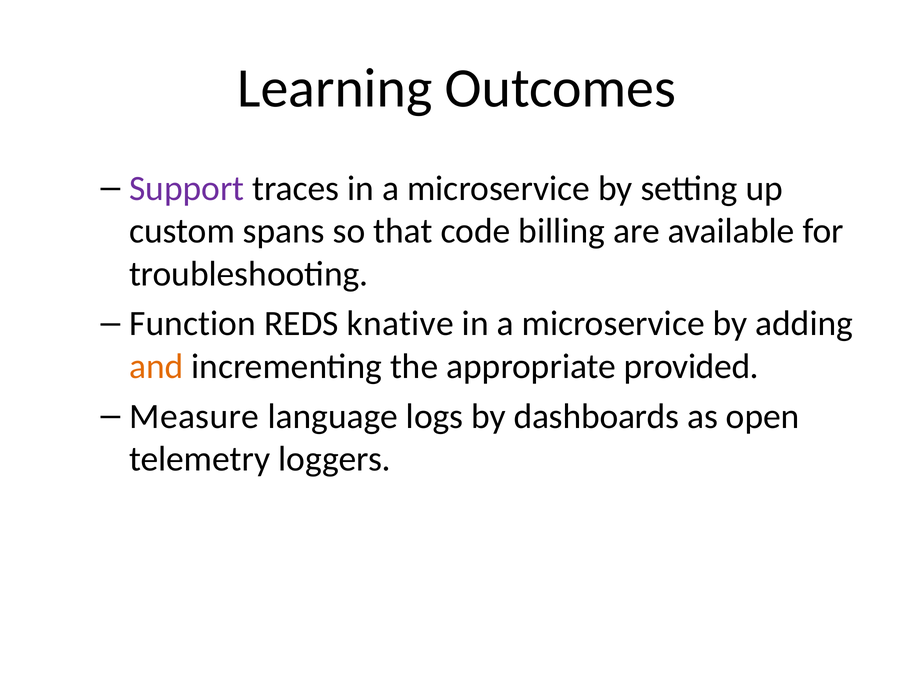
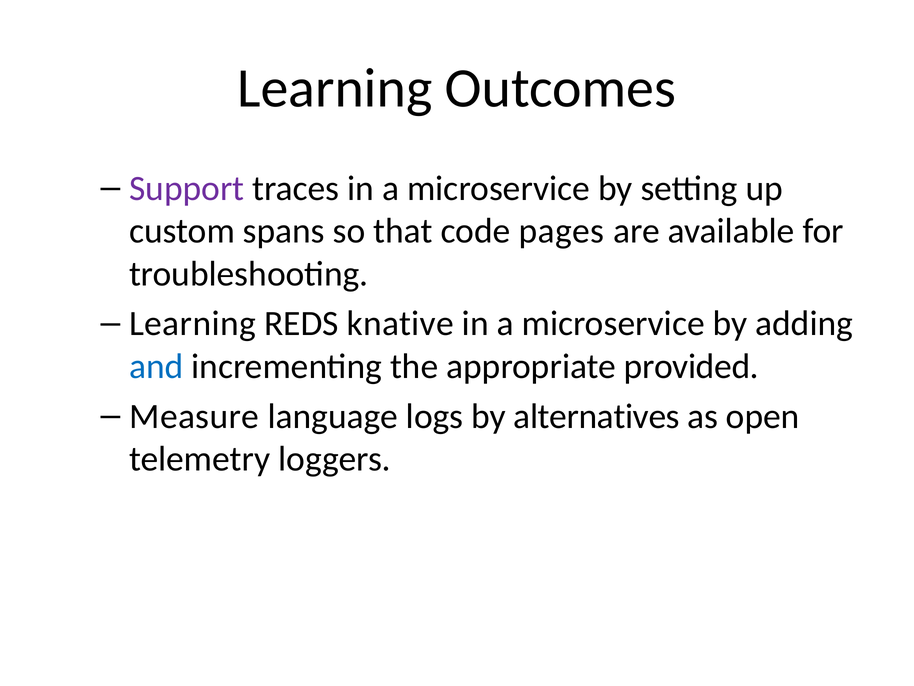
billing: billing -> pages (562, 231)
Function: Function -> Learning (192, 323)
and colour: orange -> blue (156, 366)
dashboards: dashboards -> alternatives (597, 416)
